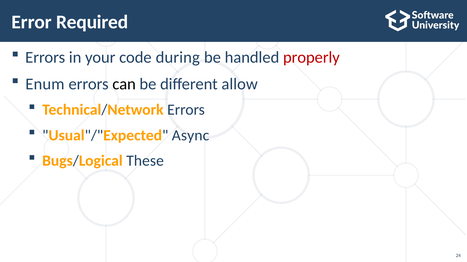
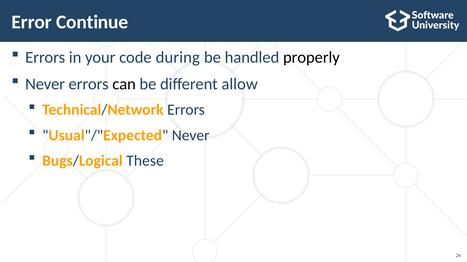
Required: Required -> Continue (92, 22)
properly colour: red -> black (311, 58)
Enum: Enum -> Never (45, 84)
Usual"/"Expected Async: Async -> Never (191, 136)
